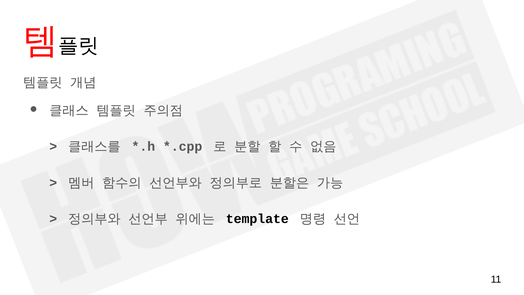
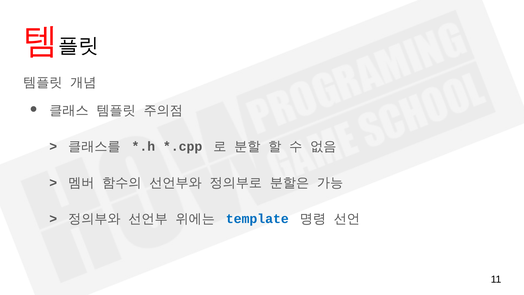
template colour: black -> blue (257, 219)
